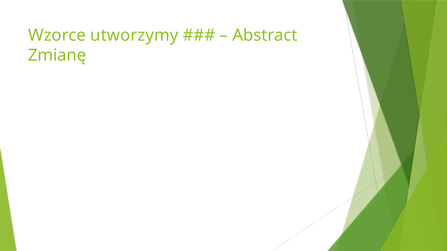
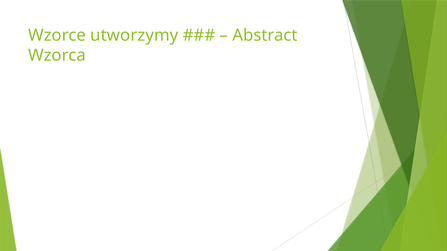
Zmianę: Zmianę -> Wzorca (57, 55)
